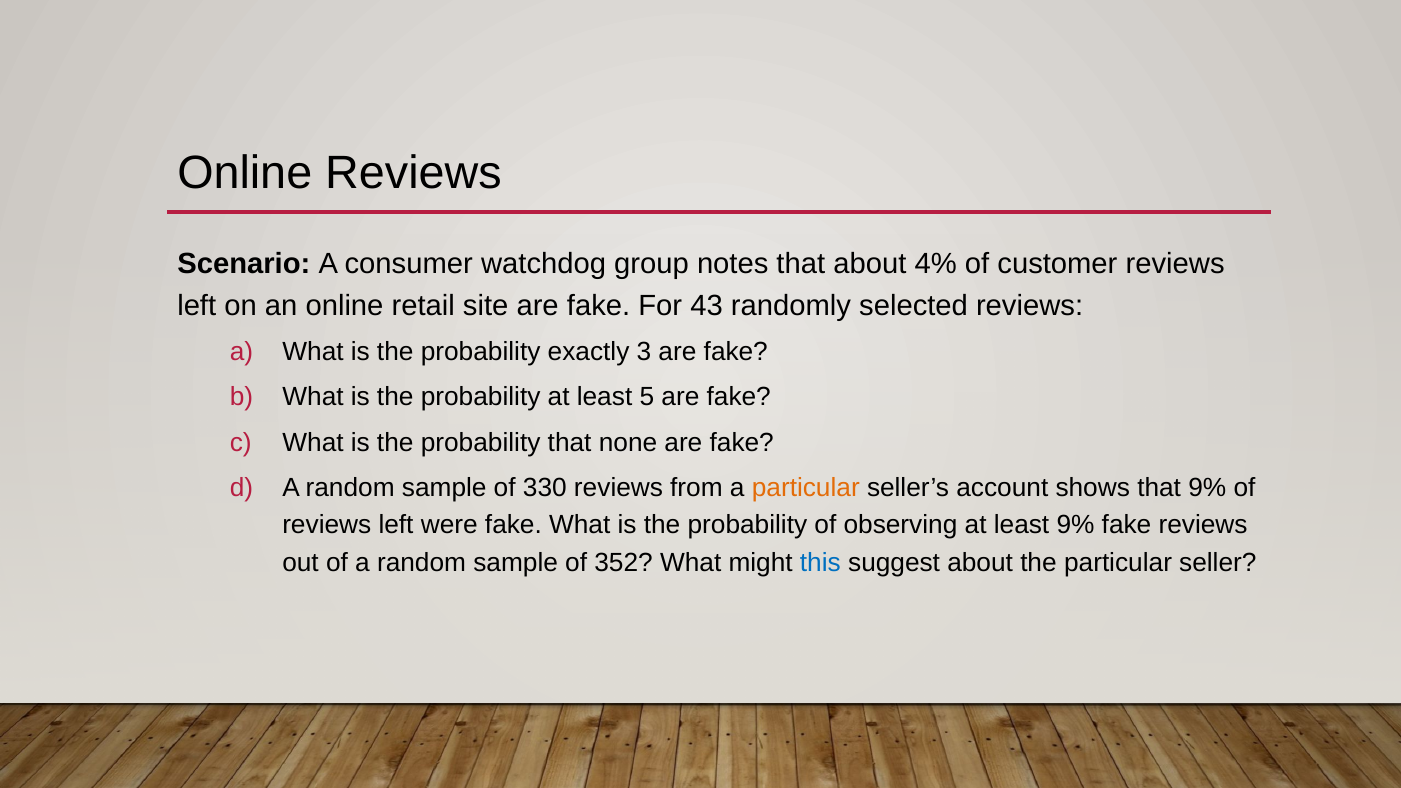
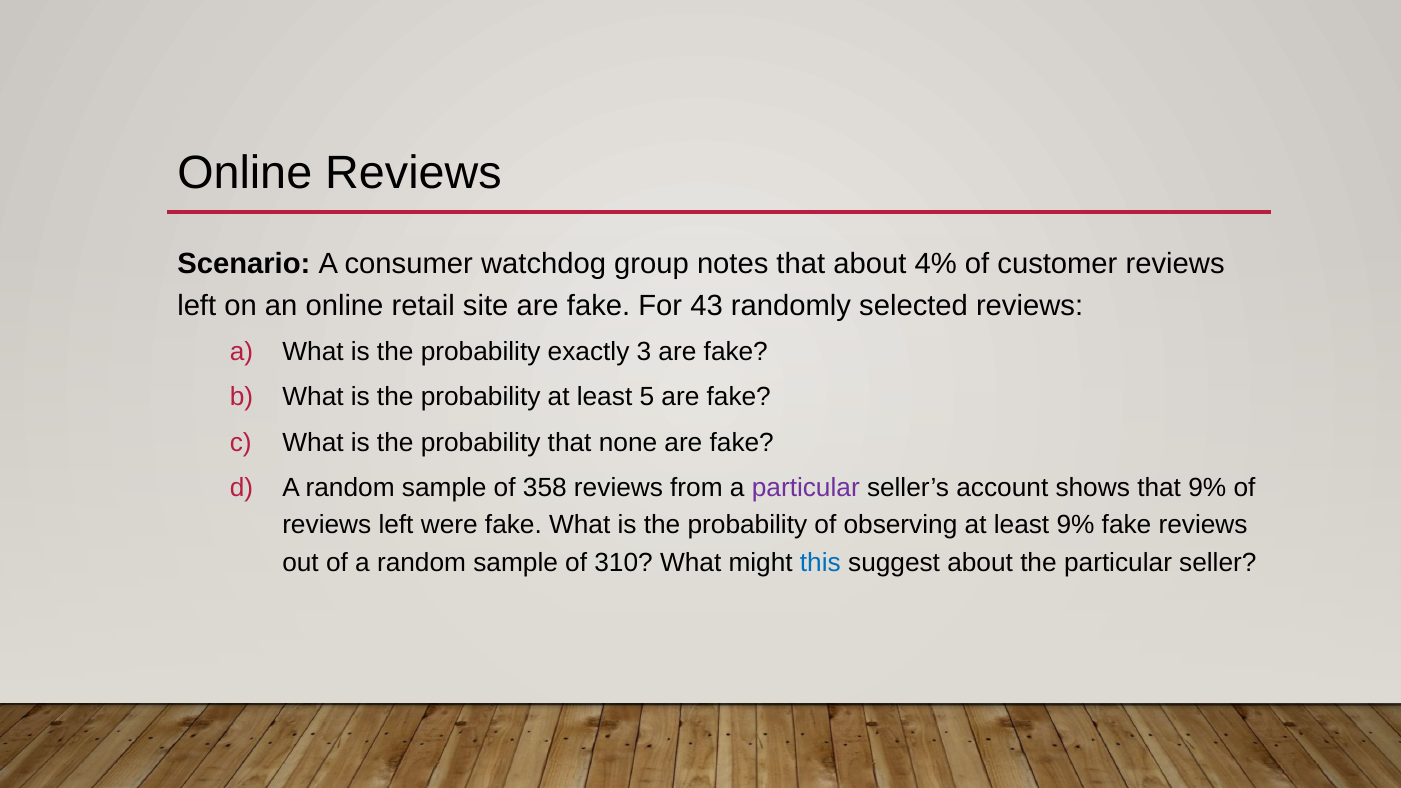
330: 330 -> 358 (545, 487)
particular colour: orange -> purple (806, 487)
352: 352 -> 310 (624, 563)
